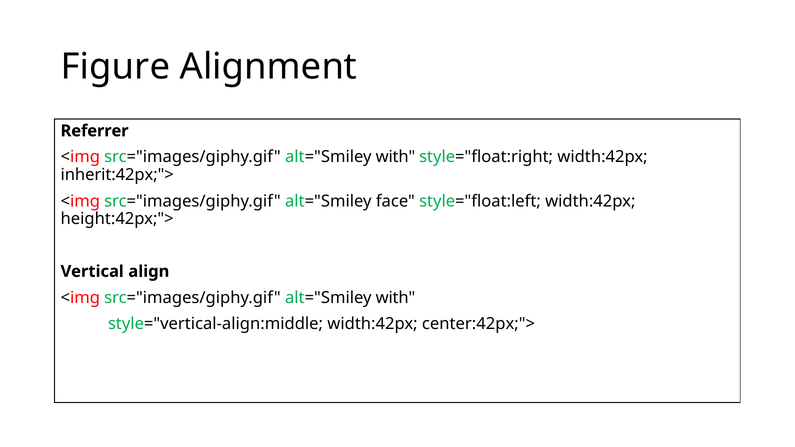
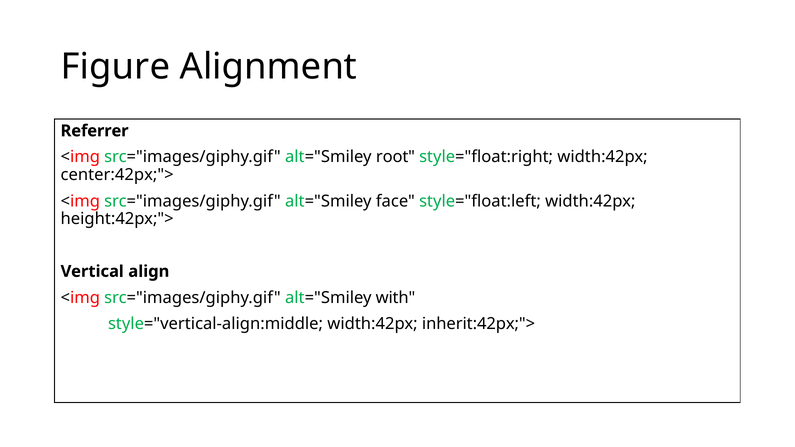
with: with -> root (395, 157)
inherit:42px;">: inherit:42px;"> -> center:42px;"> (117, 175)
center:42px;">: center:42px;"> -> inherit:42px;"> (479, 324)
